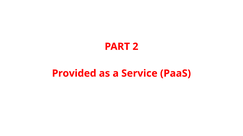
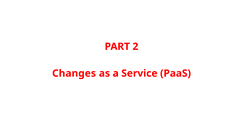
Provided: Provided -> Changes (74, 74)
